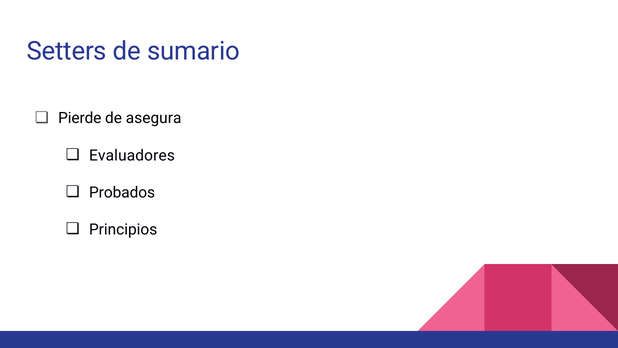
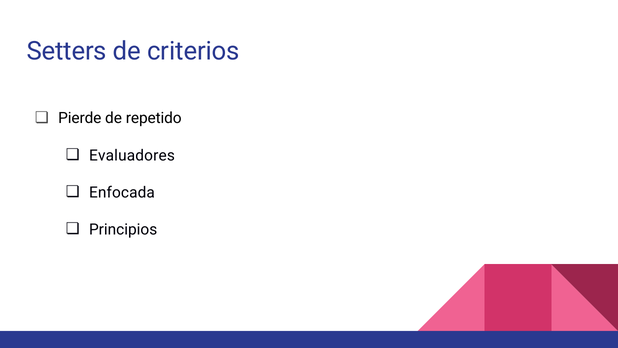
sumario: sumario -> criterios (193, 51)
asegura: asegura -> repetido (154, 118)
Probados: Probados -> Enfocada (122, 192)
